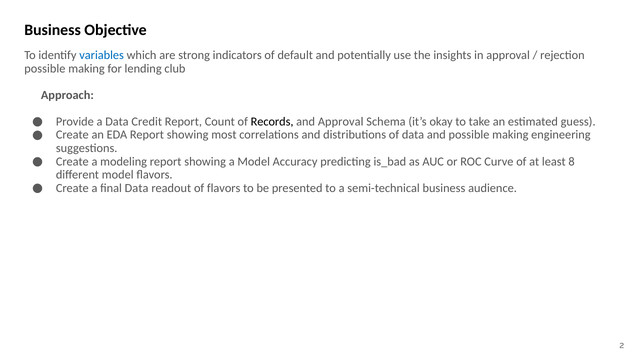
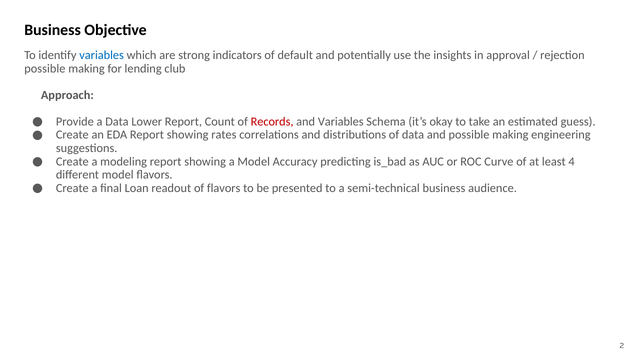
Credit: Credit -> Lower (147, 122)
Records colour: black -> red (272, 122)
and Approval: Approval -> Variables (341, 122)
most: most -> rates (224, 135)
8: 8 -> 4 (572, 162)
final Data: Data -> Loan (137, 188)
